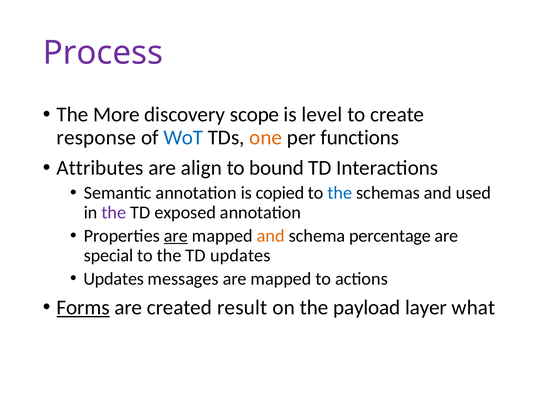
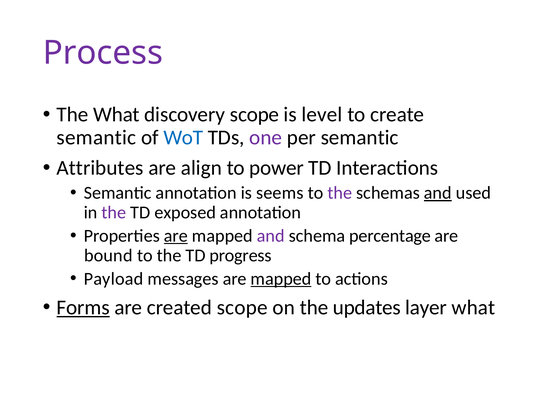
The More: More -> What (116, 115)
response: response -> semantic (96, 138)
one colour: orange -> purple (266, 138)
per functions: functions -> semantic (360, 138)
bound: bound -> power (277, 168)
copied: copied -> seems (280, 193)
the colour: blue -> purple (340, 193)
and underline: none -> present (438, 193)
and colour: orange -> purple (271, 236)
special: special -> bound (108, 256)
TD updates: updates -> progress (240, 256)
Updates: Updates -> Payload (114, 279)
mapped underline: none -> present (281, 279)
created result: result -> scope (242, 308)
payload: payload -> updates (367, 308)
